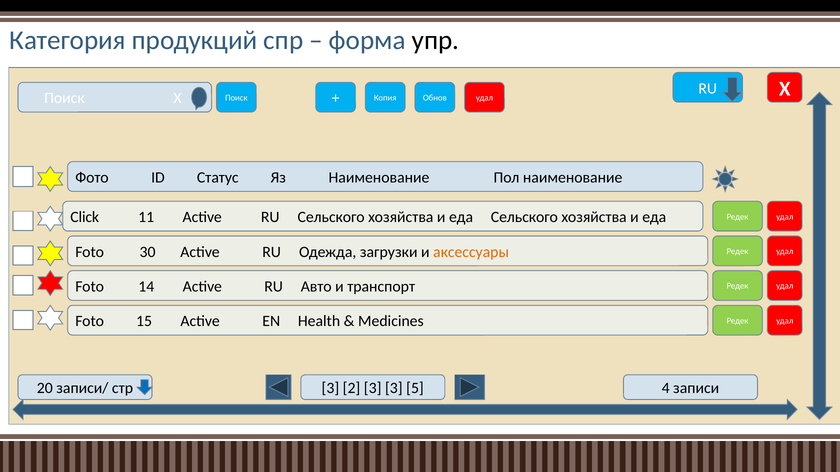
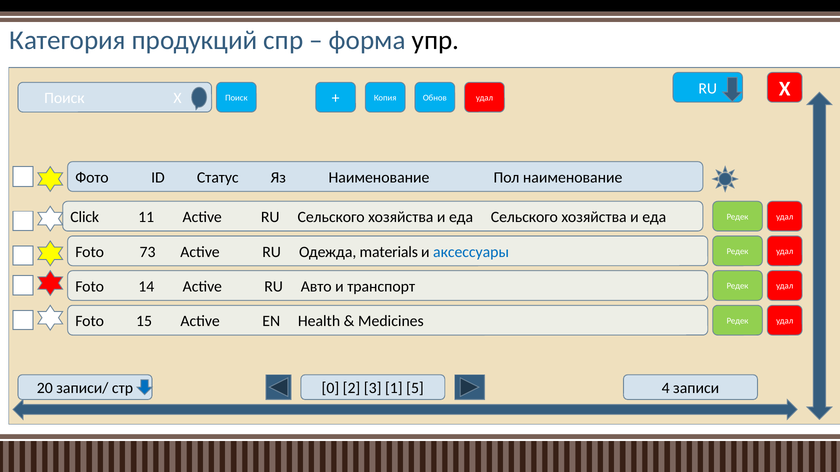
30: 30 -> 73 (148, 252)
загрузки: загрузки -> materials (389, 252)
аксессуары colour: orange -> blue (471, 252)
стр 3: 3 -> 0 (330, 389)
3 3: 3 -> 1 (394, 389)
